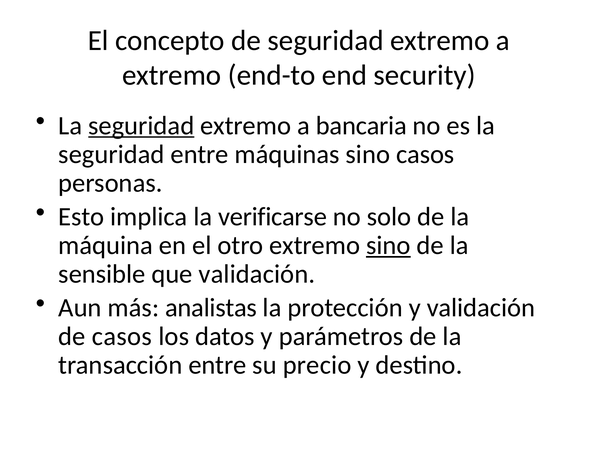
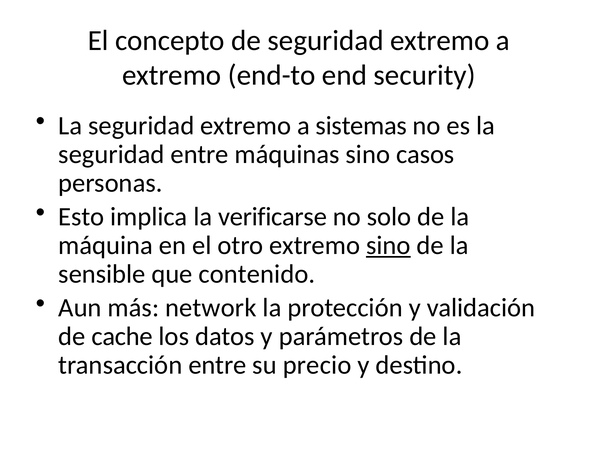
seguridad underline: present -> none (141, 125)
bancaria: bancaria -> sistemas (361, 125)
que validación: validación -> contenido (257, 274)
analistas: analistas -> network (211, 307)
de casos: casos -> cache (122, 336)
